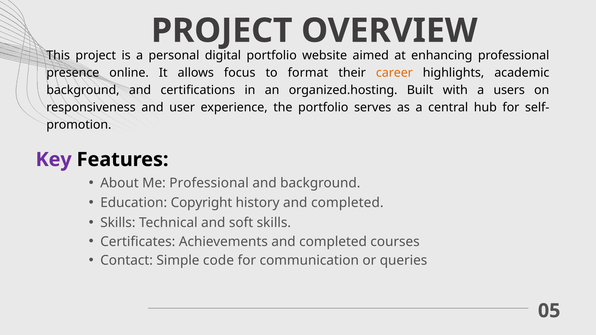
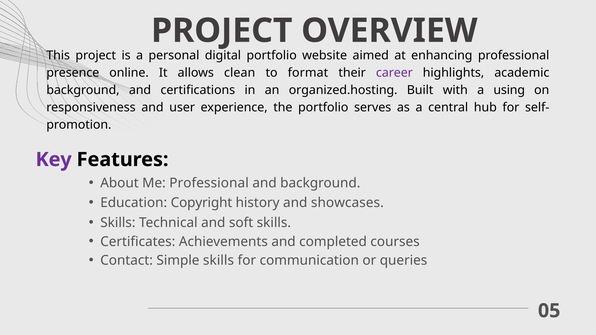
focus: focus -> clean (240, 73)
career colour: orange -> purple (394, 73)
users: users -> using (509, 90)
history and completed: completed -> showcases (347, 203)
Simple code: code -> skills (219, 261)
